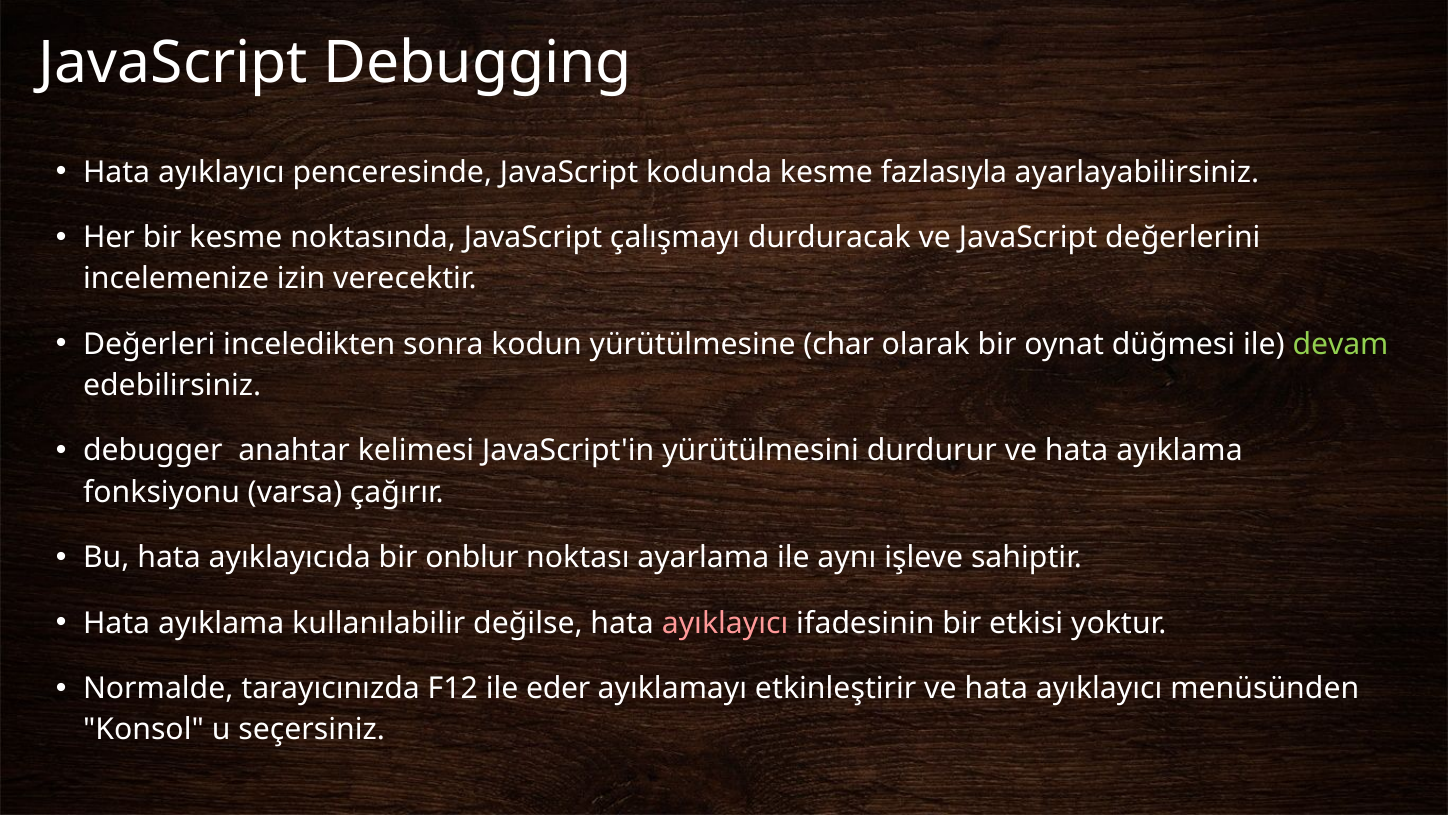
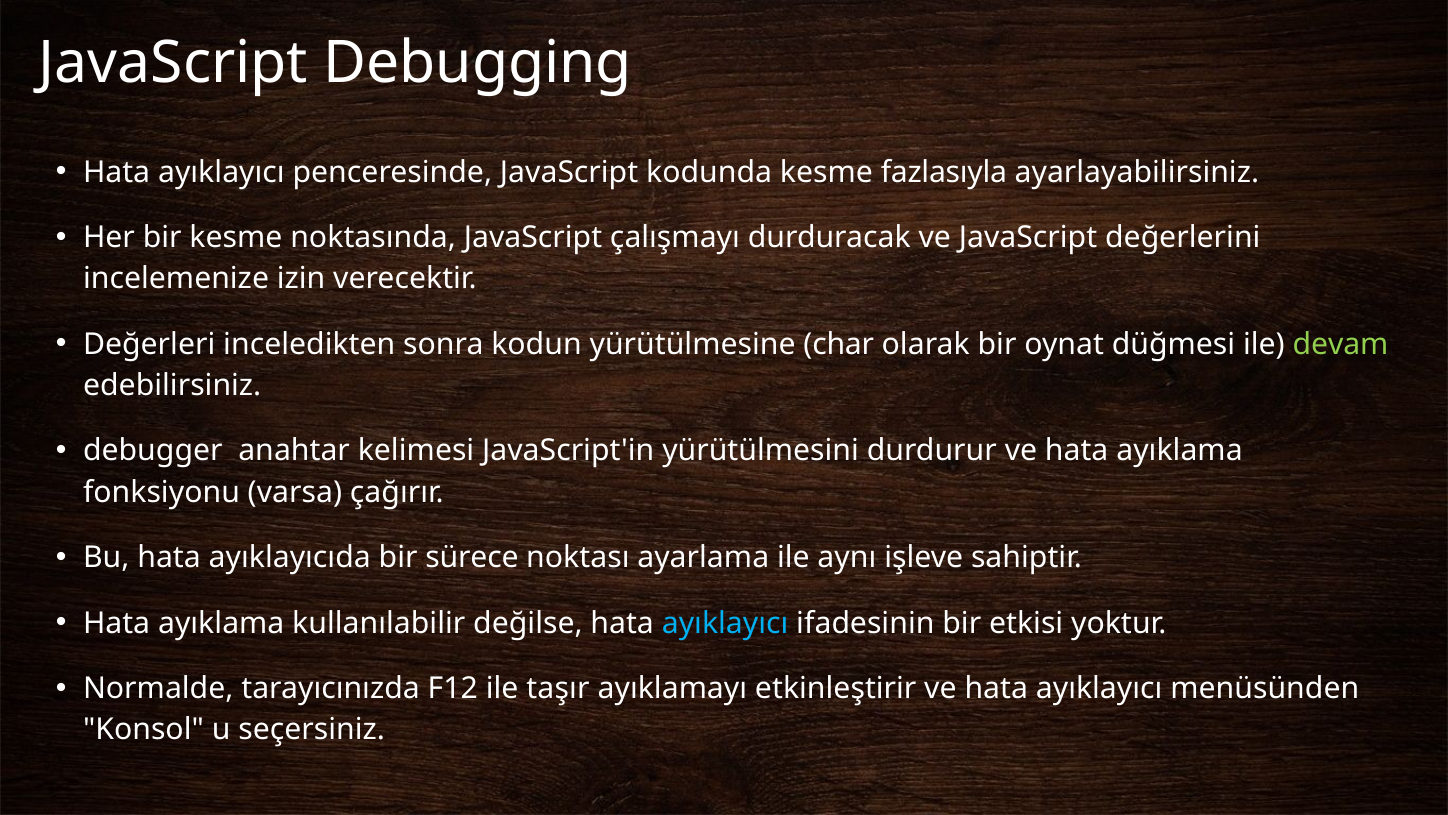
onblur: onblur -> sürece (472, 558)
ayıklayıcı colour: pink -> light blue (725, 623)
eder: eder -> taşır (558, 688)
